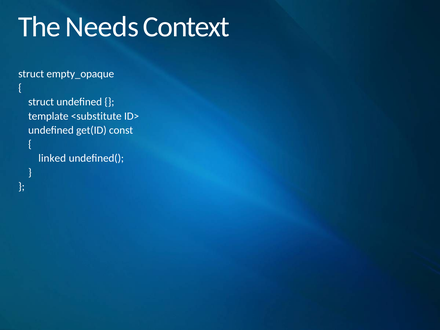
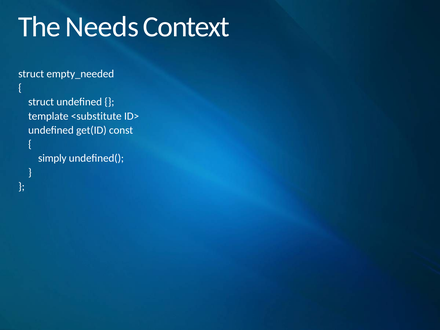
empty_opaque: empty_opaque -> empty_needed (80, 74)
linked: linked -> simply (52, 158)
